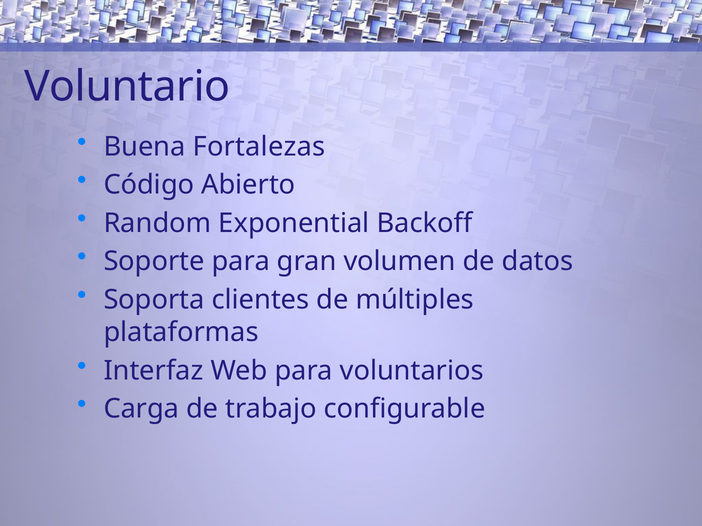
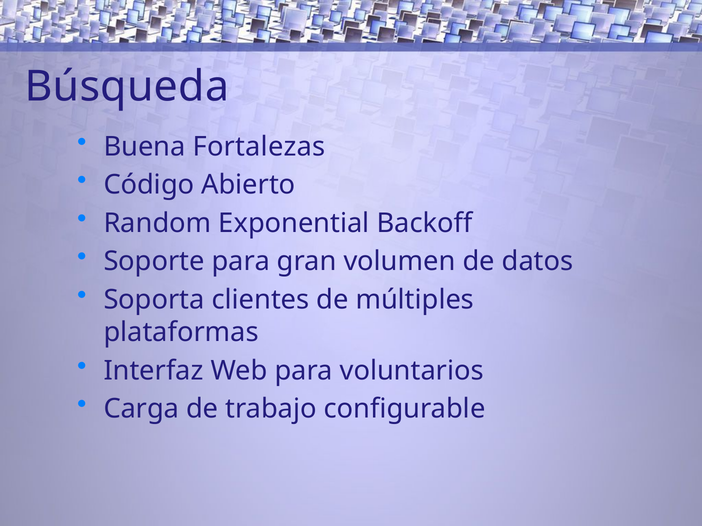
Voluntario: Voluntario -> Búsqueda (127, 87)
